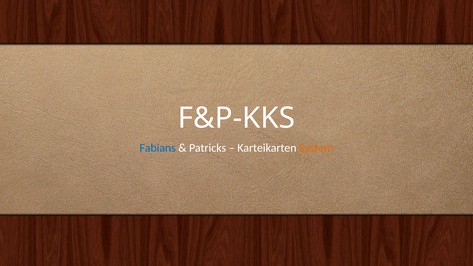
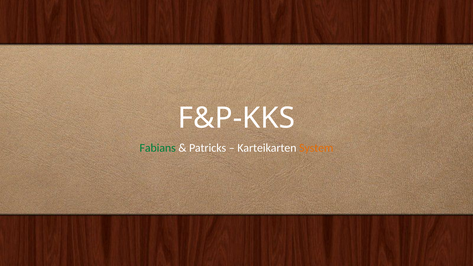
Fabians colour: blue -> green (158, 148)
